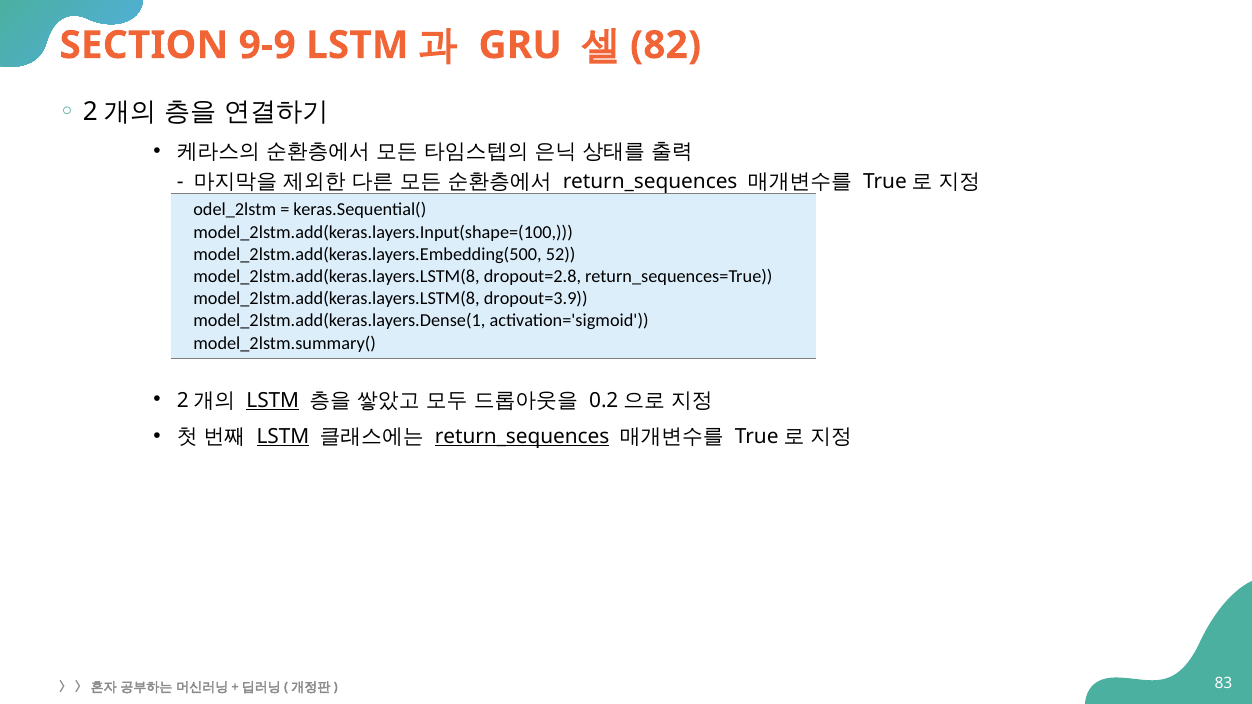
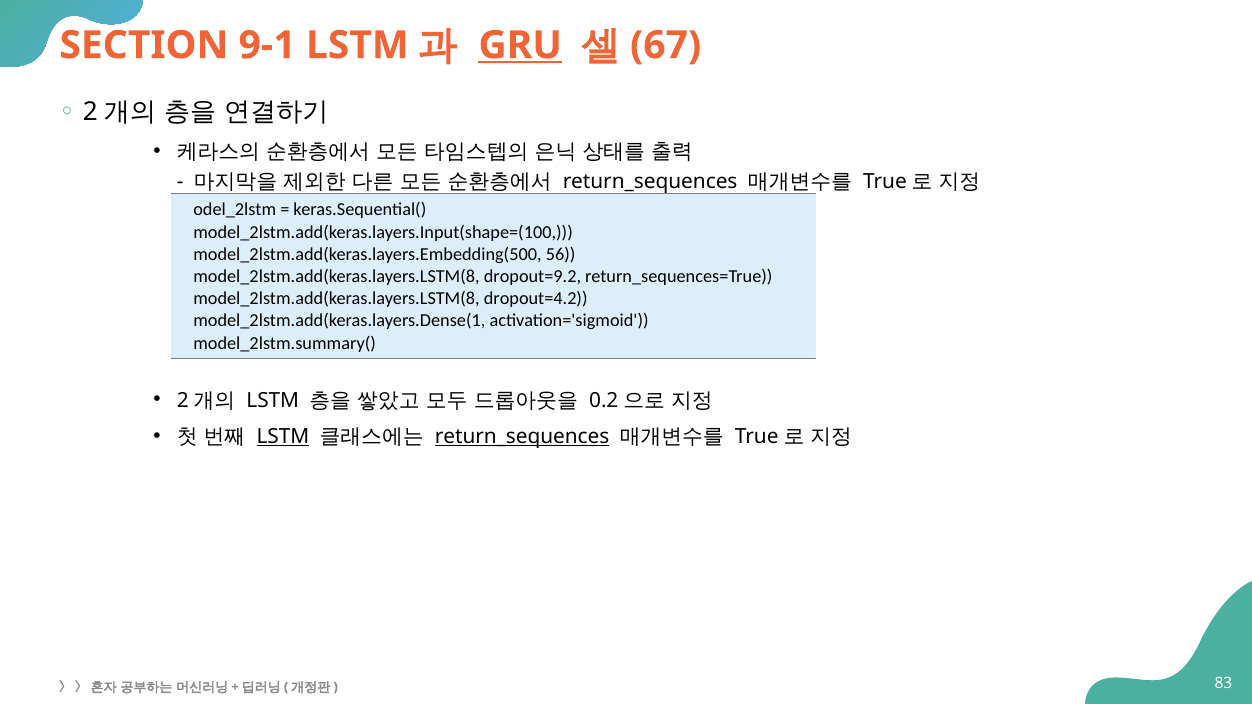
9-9: 9-9 -> 9-1 (267, 45)
GRU underline: none -> present (520, 45)
82: 82 -> 67 (666, 45)
52: 52 -> 56 (561, 254)
dropout=2.8: dropout=2.8 -> dropout=9.2 (532, 277)
dropout=3.9: dropout=3.9 -> dropout=4.2 (536, 299)
LSTM underline: present -> none (273, 400)
